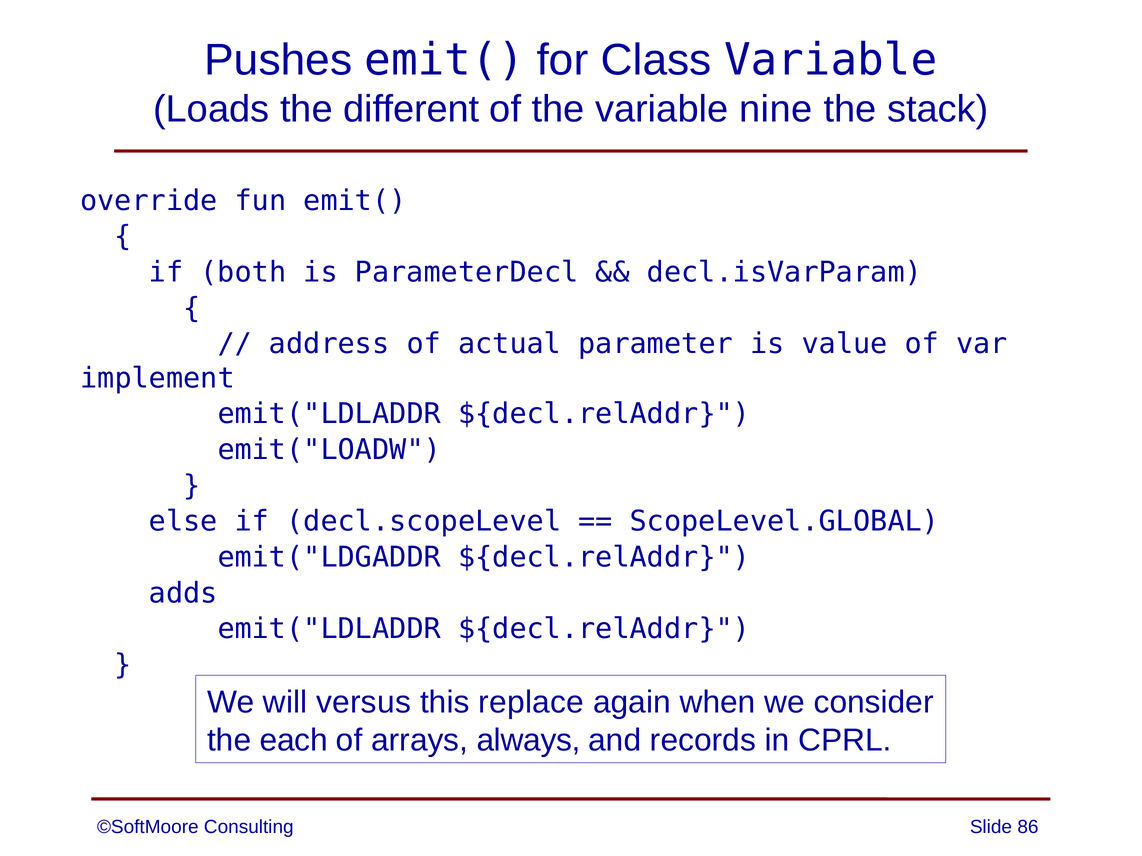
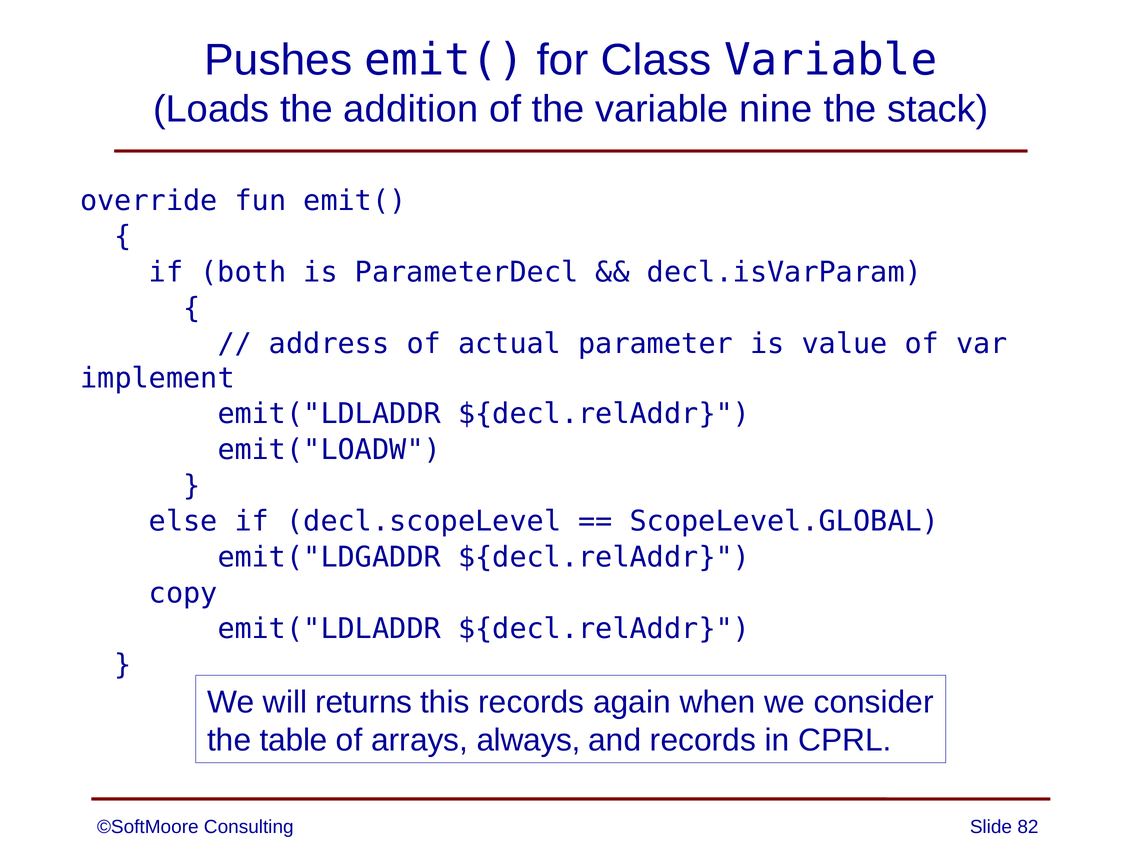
different: different -> addition (411, 109)
adds: adds -> copy (183, 593)
versus: versus -> returns (364, 703)
this replace: replace -> records (531, 703)
each: each -> table (294, 741)
86: 86 -> 82 (1028, 827)
